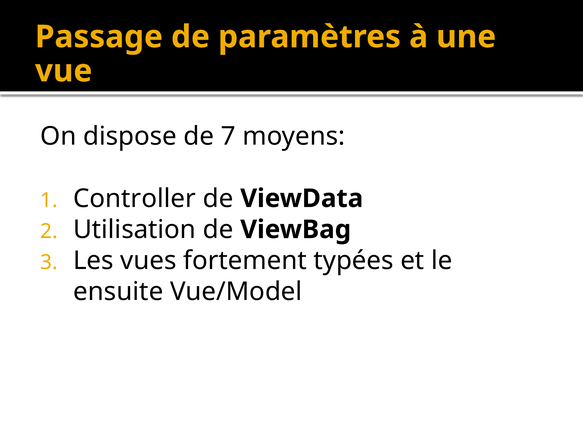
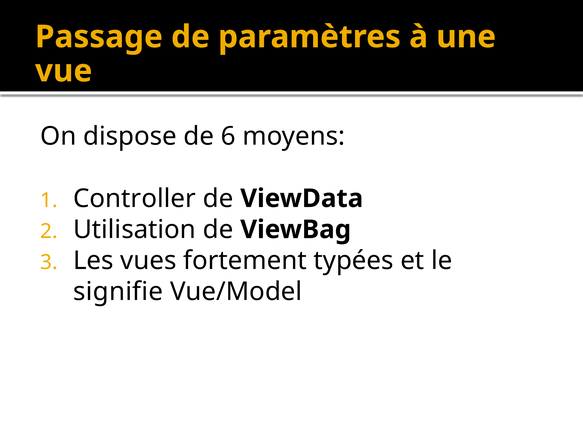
7: 7 -> 6 (228, 136)
ensuite: ensuite -> signifie (118, 292)
